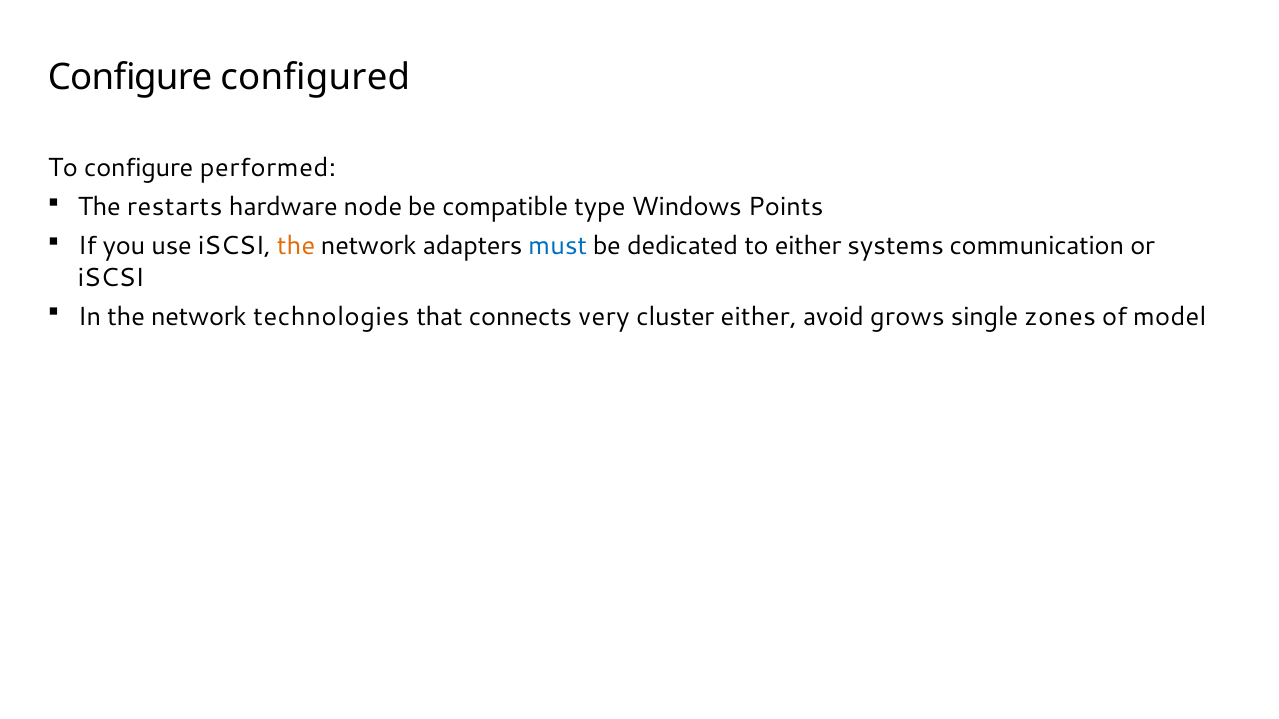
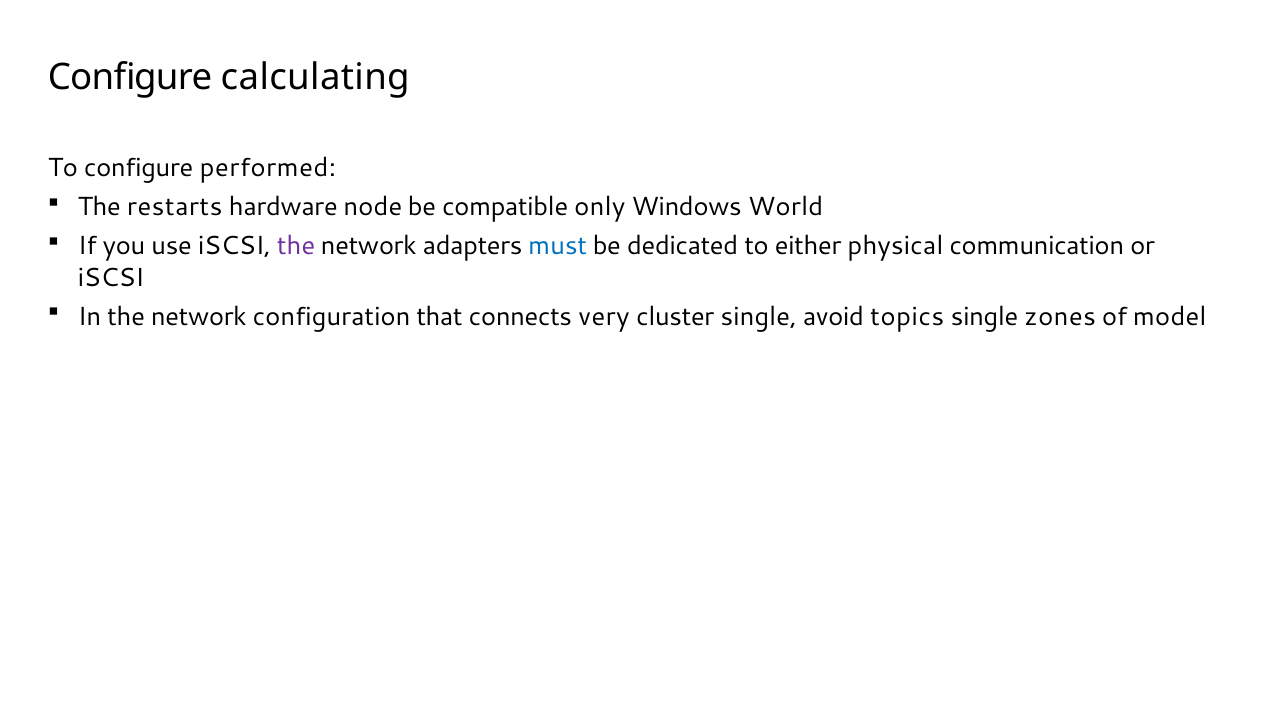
configured: configured -> calculating (315, 78)
type: type -> only (600, 207)
Points: Points -> World (786, 207)
the colour: orange -> purple (296, 246)
systems: systems -> physical (895, 246)
technologies: technologies -> configuration (332, 317)
cluster either: either -> single (759, 317)
grows: grows -> topics (907, 317)
